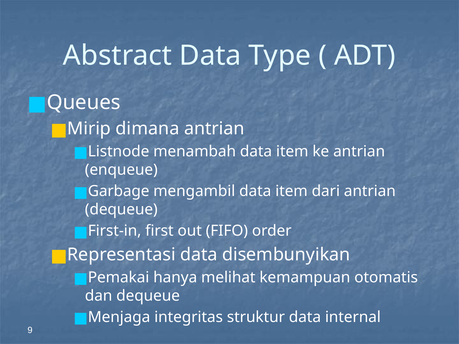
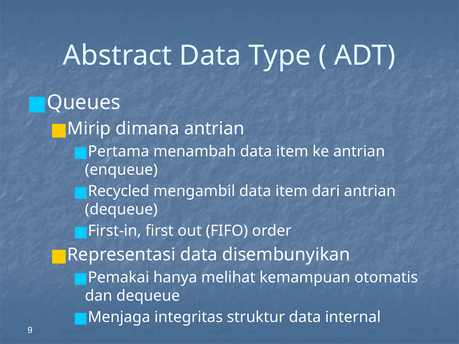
Listnode: Listnode -> Pertama (119, 152)
Garbage: Garbage -> Recycled (119, 191)
